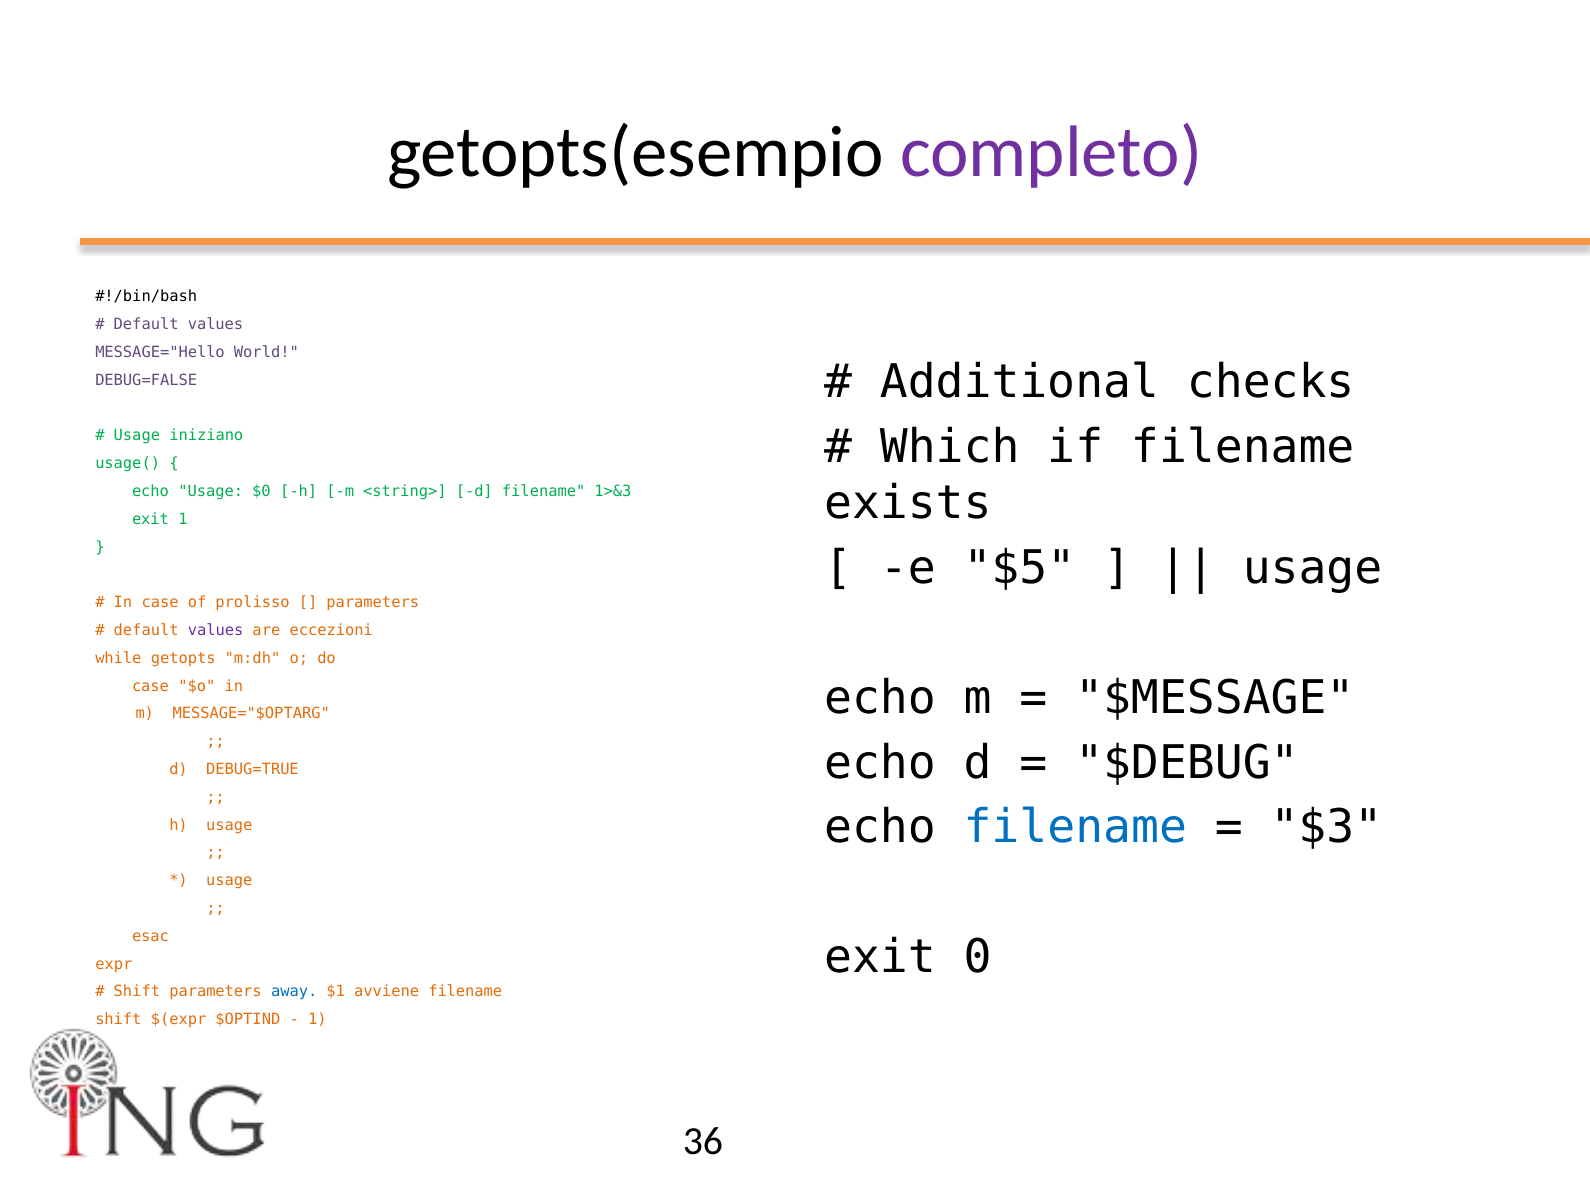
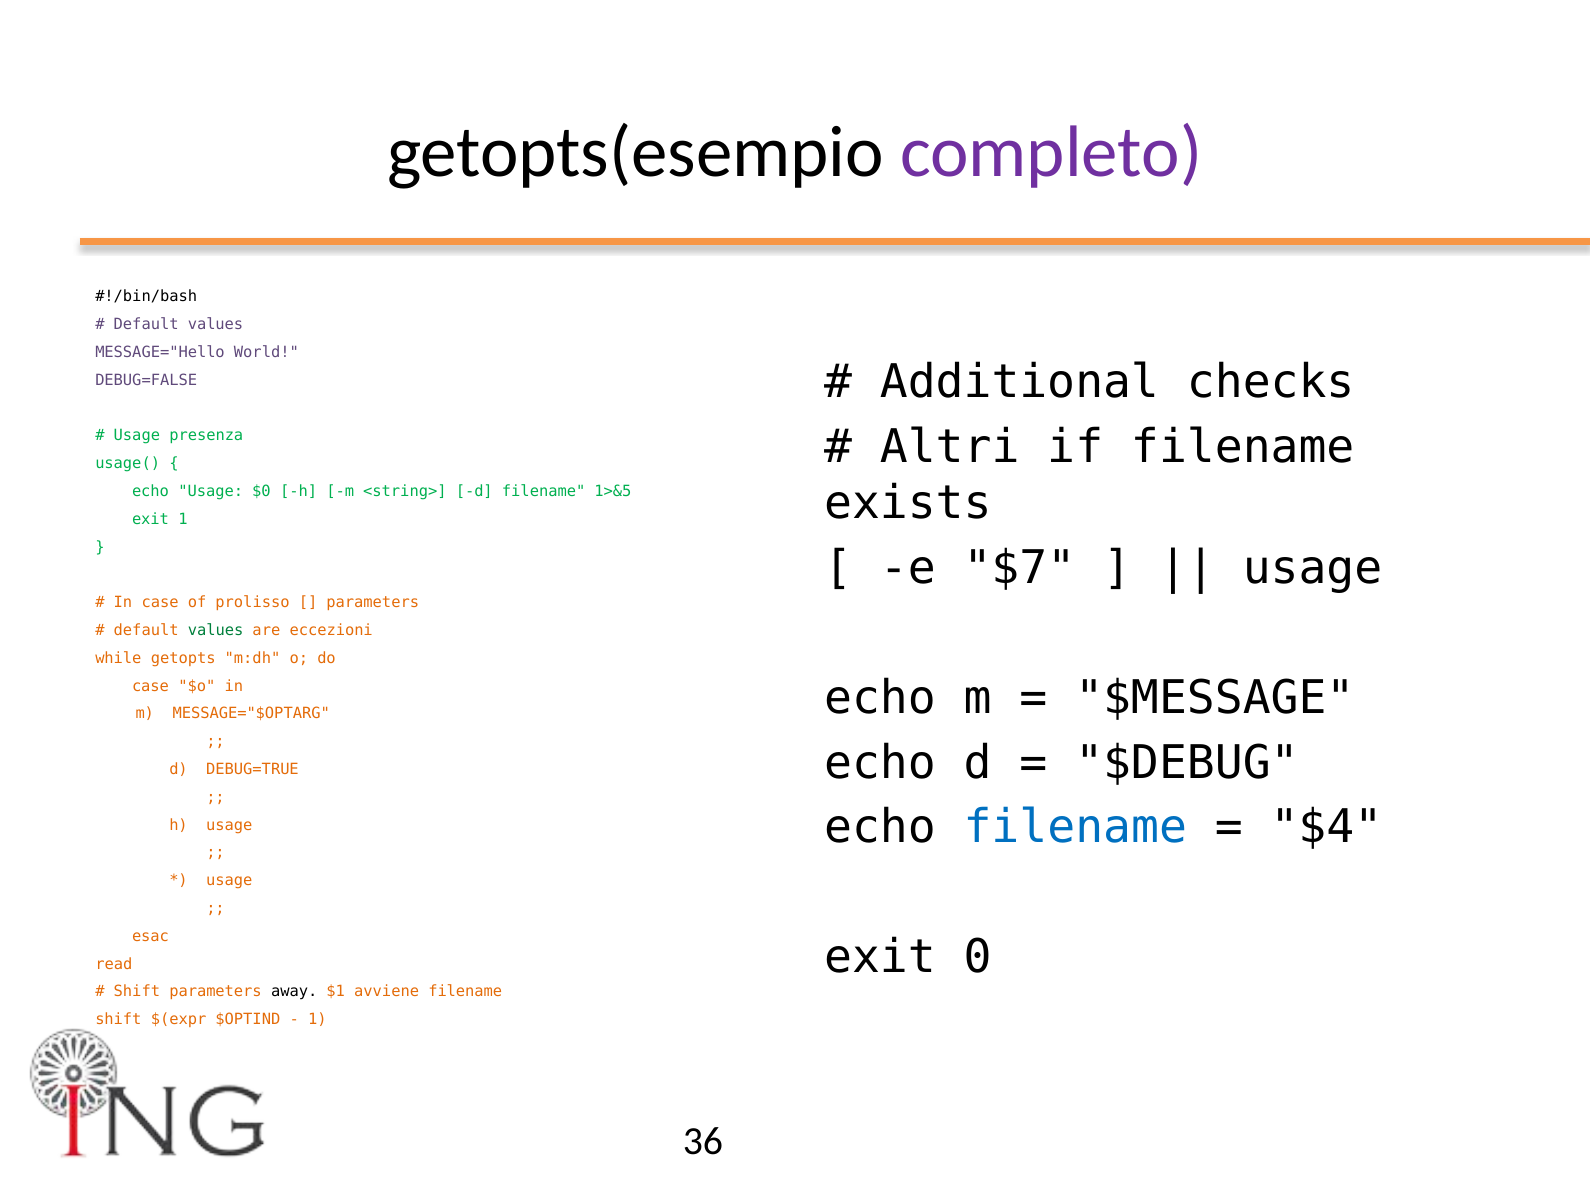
Which: Which -> Altri (950, 447)
iniziano: iniziano -> presenza (206, 436)
1>&3: 1>&3 -> 1>&5 (613, 491)
$5: $5 -> $7 (1019, 568)
values colour: purple -> green (216, 630)
$3: $3 -> $4 (1326, 827)
expr: expr -> read (114, 964)
away colour: blue -> black (294, 991)
